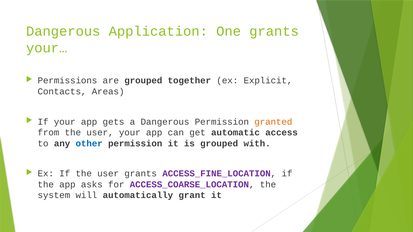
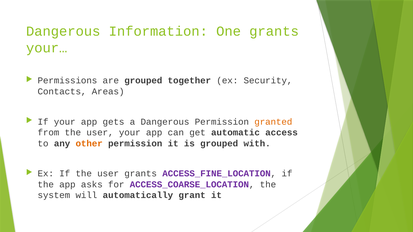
Application: Application -> Information (158, 31)
Explicit: Explicit -> Security (268, 81)
other colour: blue -> orange (89, 144)
